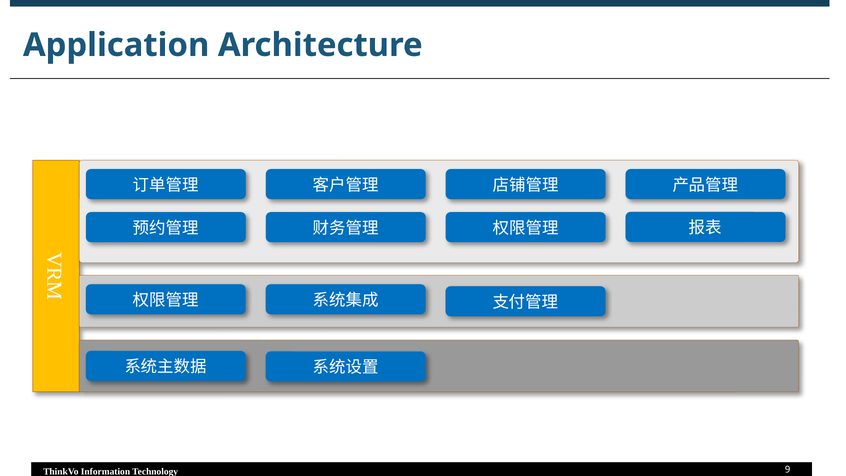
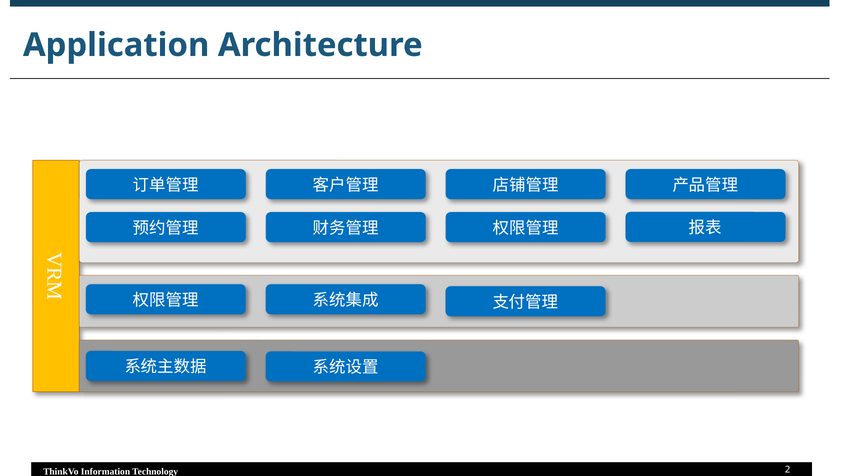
9: 9 -> 2 (788, 470)
